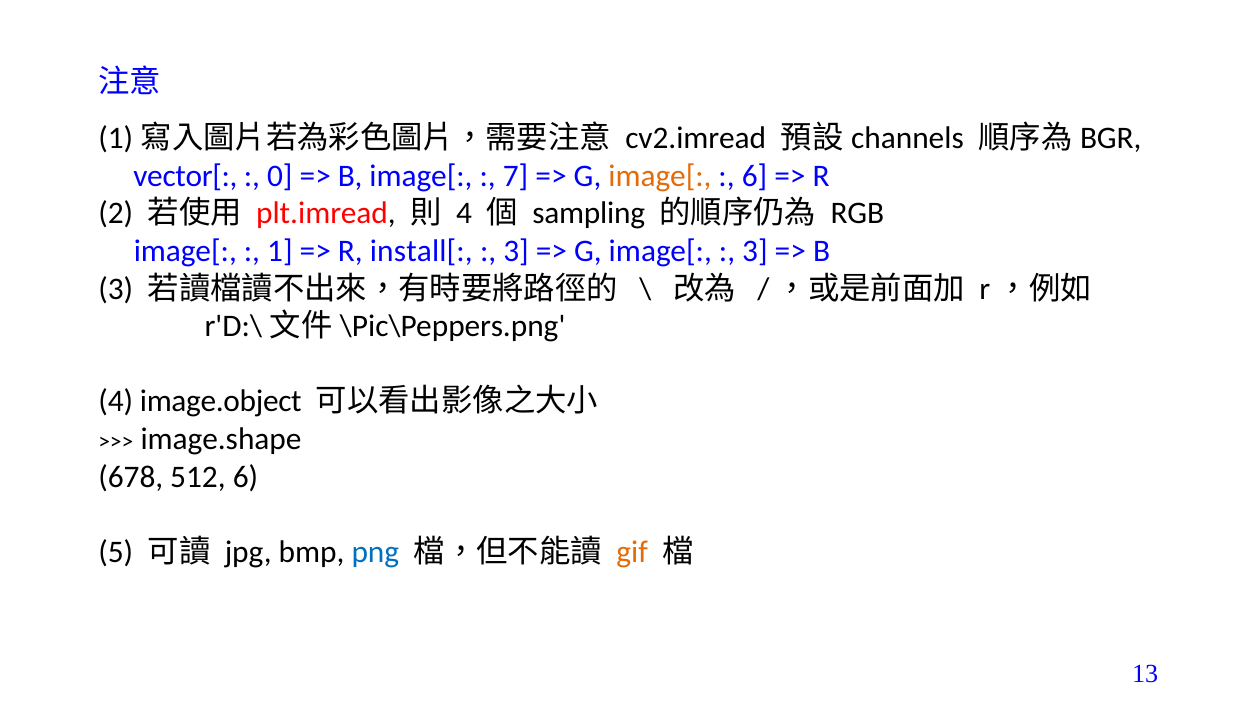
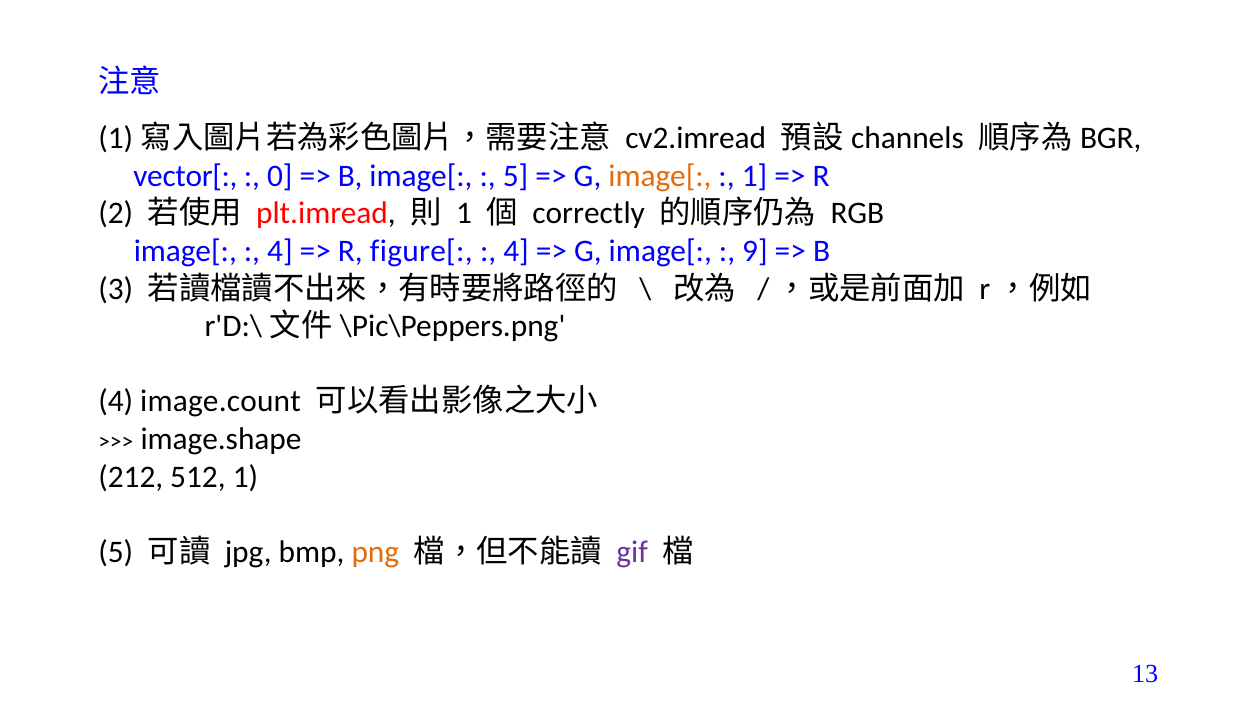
7: 7 -> 5 (516, 176)
6: 6 -> 1 (754, 176)
4: 4 -> 1 (464, 214)
sampling: sampling -> correctly (589, 214)
1: 1 -> 4 (280, 251)
install[: install[ -> figure[ (421, 251)
3: 3 -> 4 (516, 251)
3: 3 -> 9 (755, 251)
image.object: image.object -> image.count (221, 402)
678: 678 -> 212 (131, 477)
512 6: 6 -> 1 (246, 477)
png colour: blue -> orange (375, 552)
gif colour: orange -> purple (632, 552)
